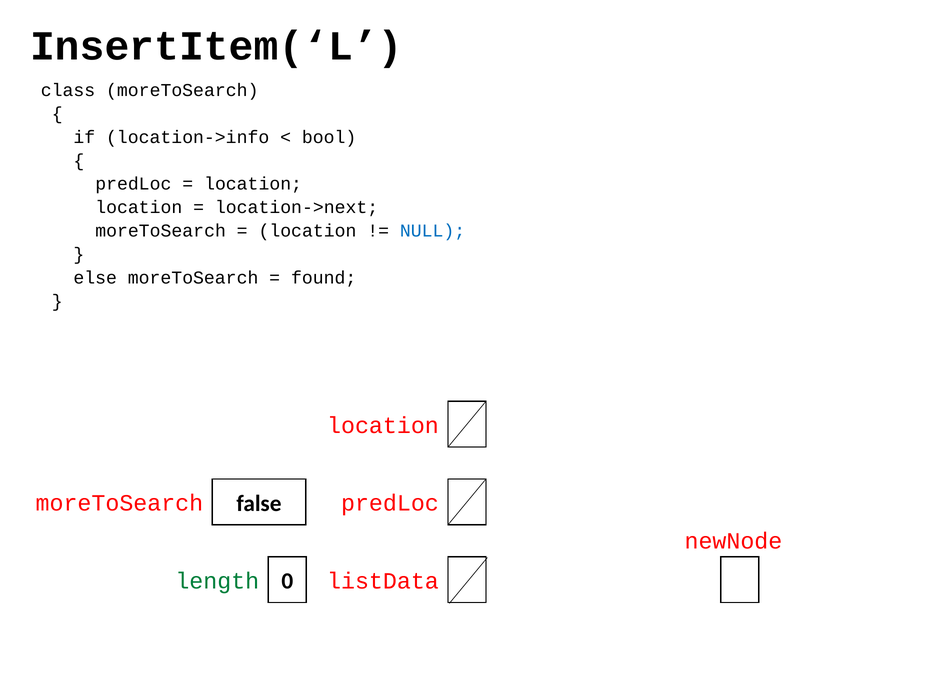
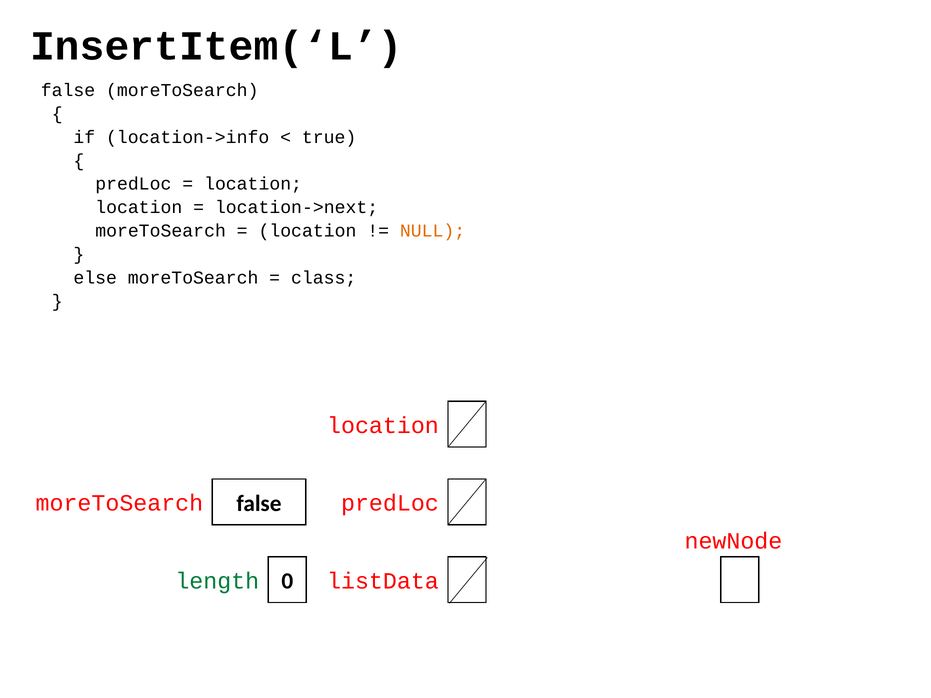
class: class -> false (68, 90)
bool: bool -> true (329, 137)
NULL colour: blue -> orange (433, 231)
found: found -> class (324, 278)
